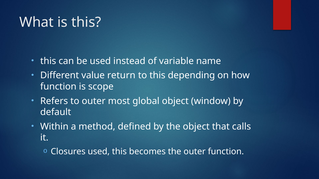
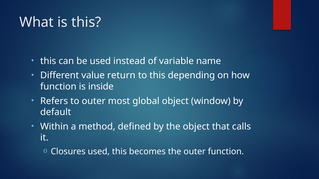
scope: scope -> inside (101, 87)
